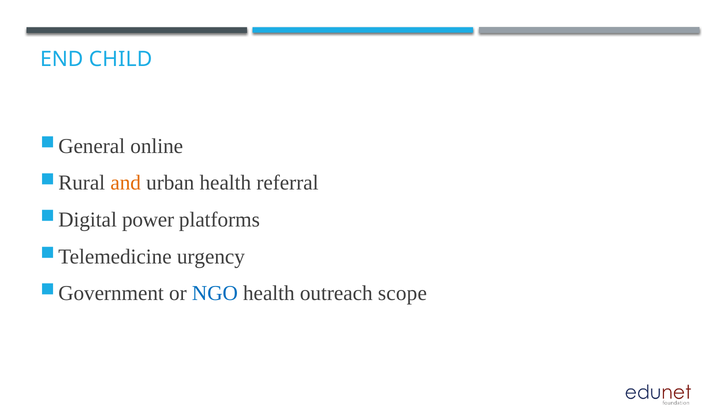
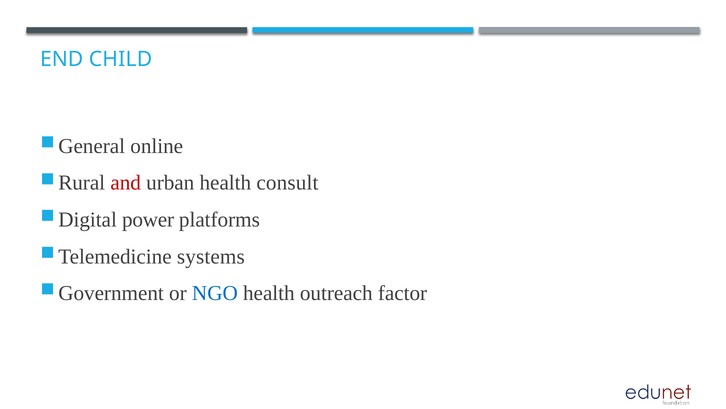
and colour: orange -> red (126, 183)
referral: referral -> consult (287, 183)
urgency: urgency -> systems (211, 256)
scope: scope -> factor (403, 293)
